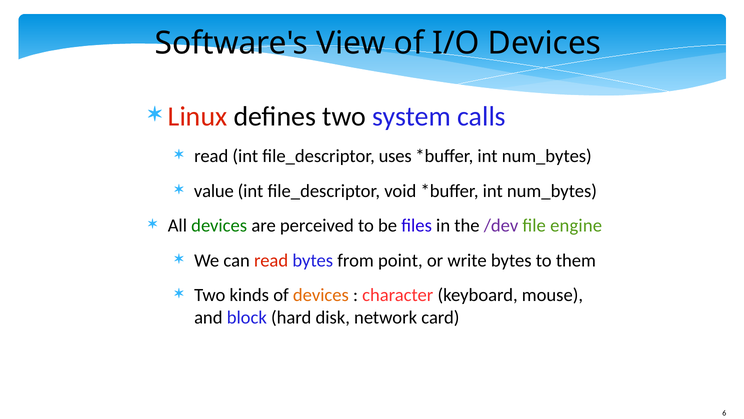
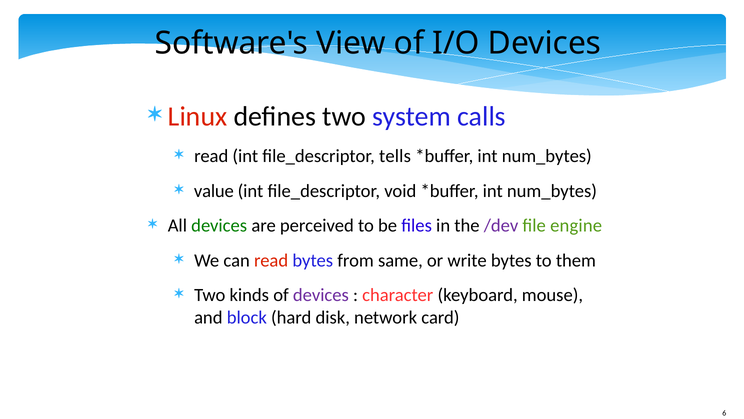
uses: uses -> tells (395, 156)
point: point -> same (400, 260)
devices colour: orange -> purple (321, 295)
